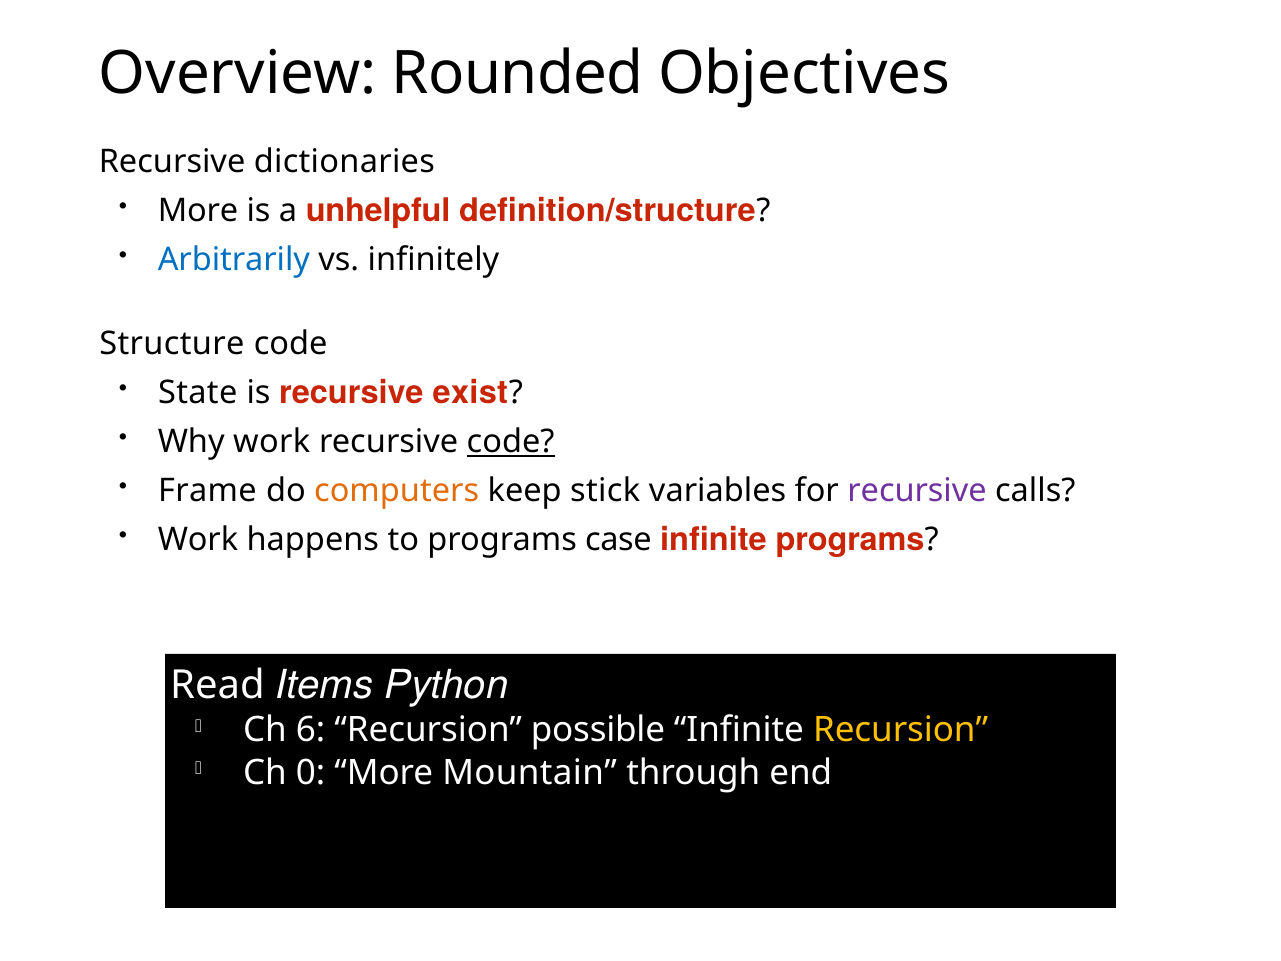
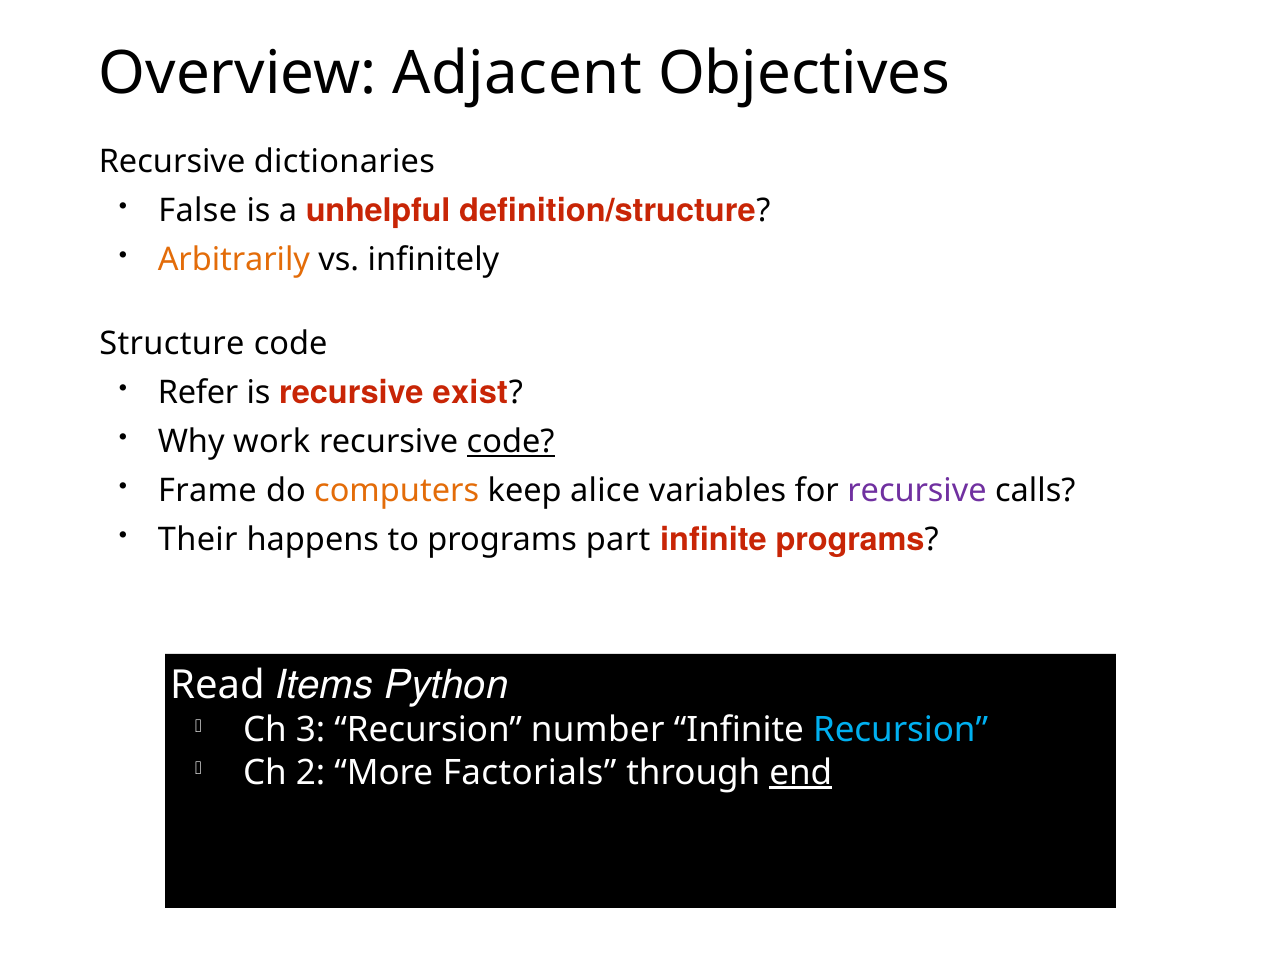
Rounded: Rounded -> Adjacent (517, 74)
More: More -> False (198, 211)
Arbitrarily colour: blue -> orange (234, 260)
State: State -> Refer (198, 393)
stick: stick -> alice (605, 491)
Work: Work -> Their (198, 540)
case: case -> part (618, 540)
6: 6 -> 3 (311, 730)
possible: possible -> number (598, 730)
Recursion colour: yellow -> light blue (901, 730)
0: 0 -> 2 (311, 772)
Mountain: Mountain -> Factorials (530, 772)
end underline: none -> present (801, 772)
